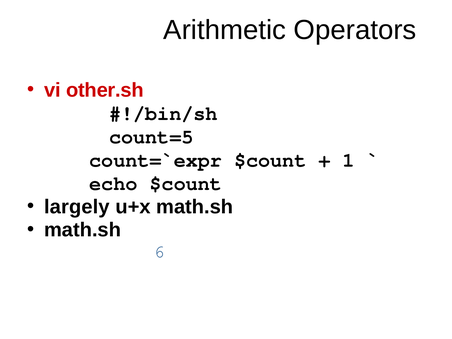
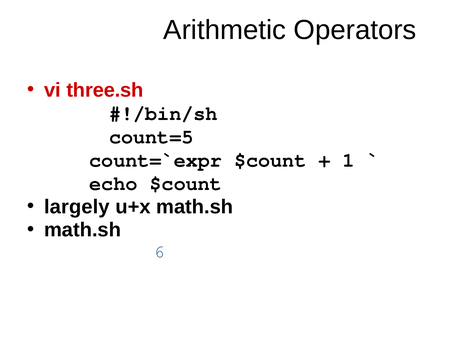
other.sh: other.sh -> three.sh (105, 90)
